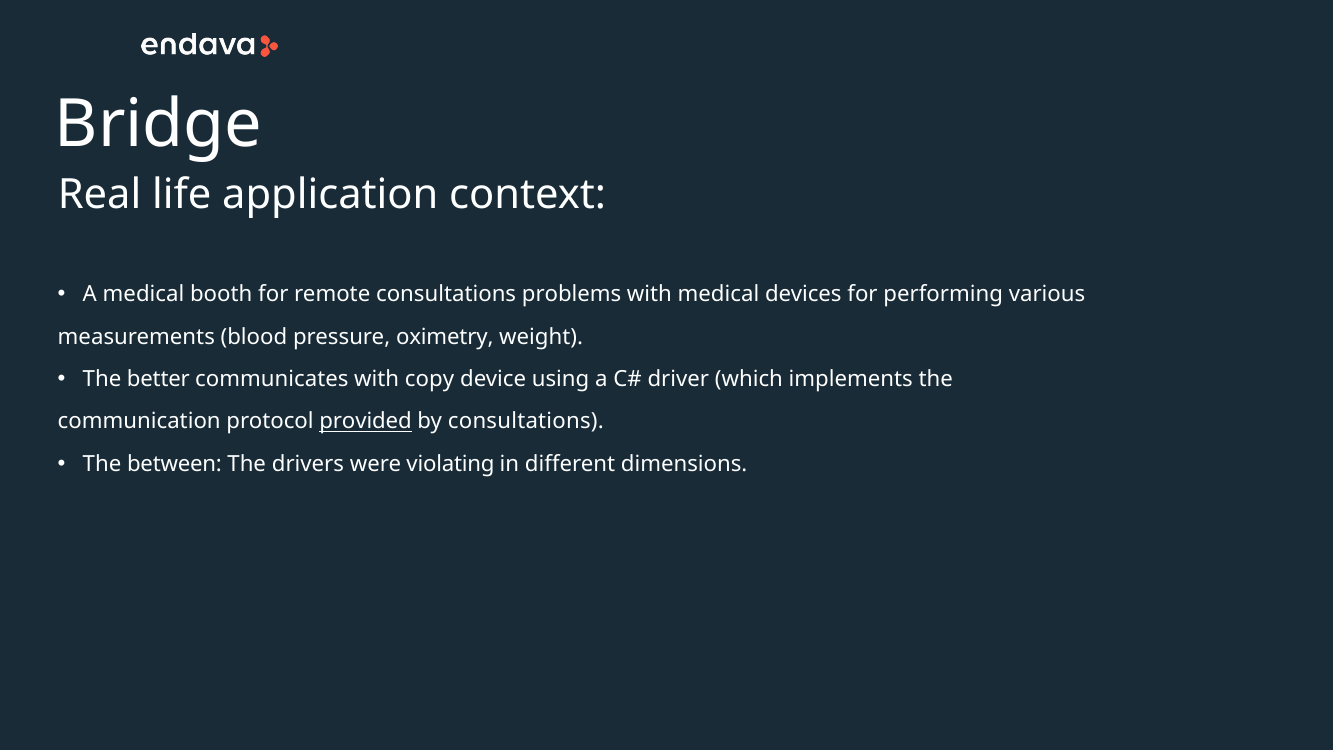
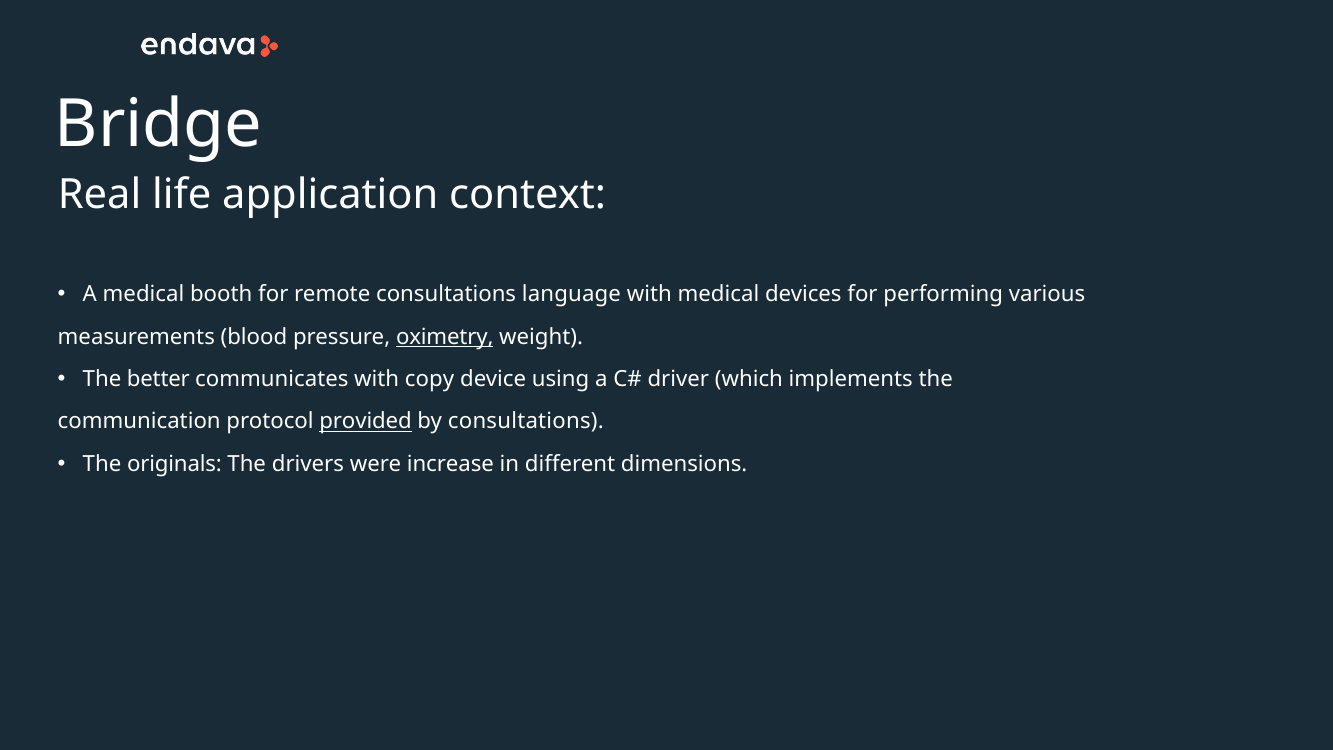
problems: problems -> language (571, 294)
oximetry underline: none -> present (445, 337)
between: between -> originals (174, 464)
violating: violating -> increase (450, 464)
